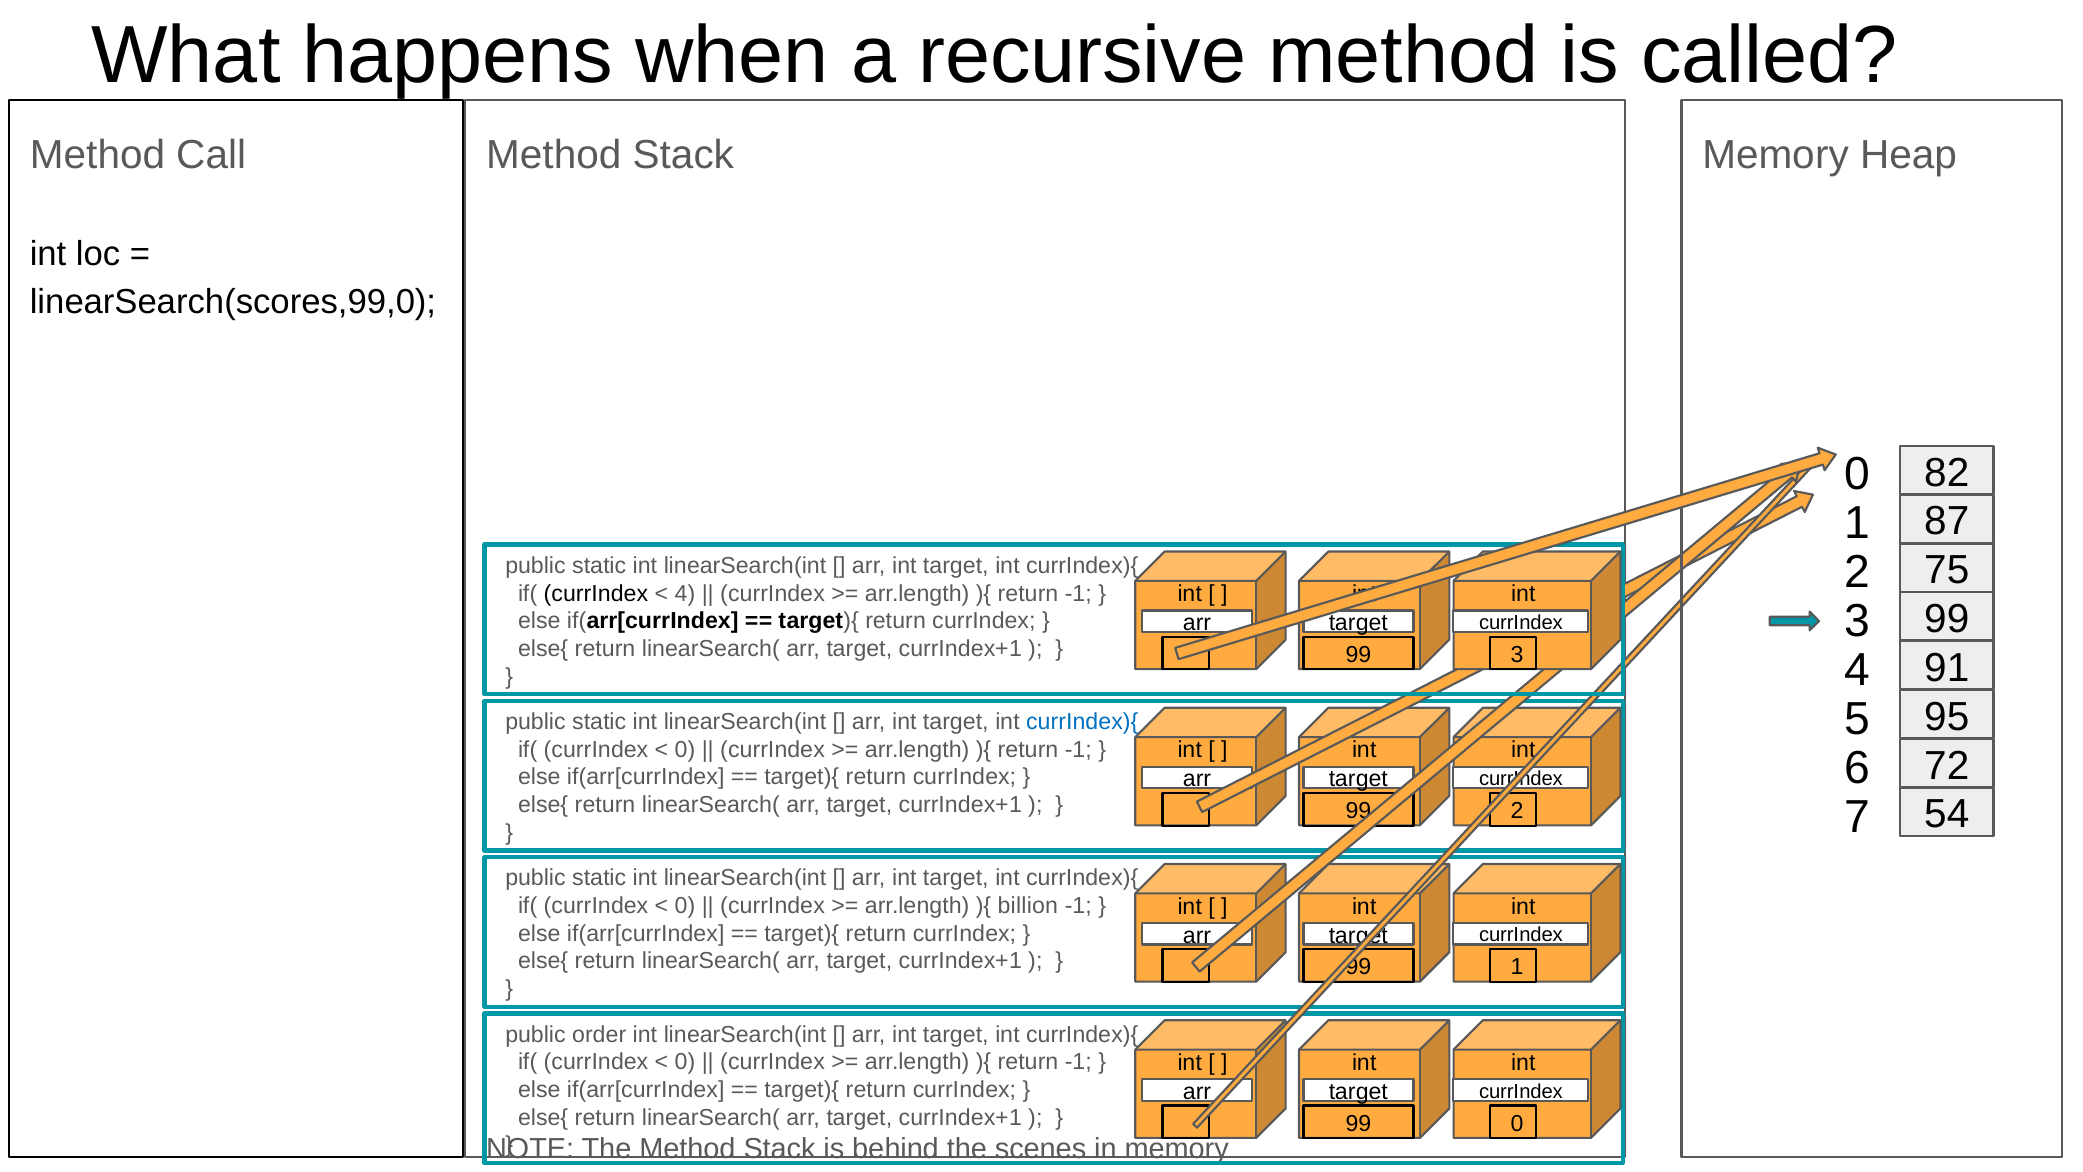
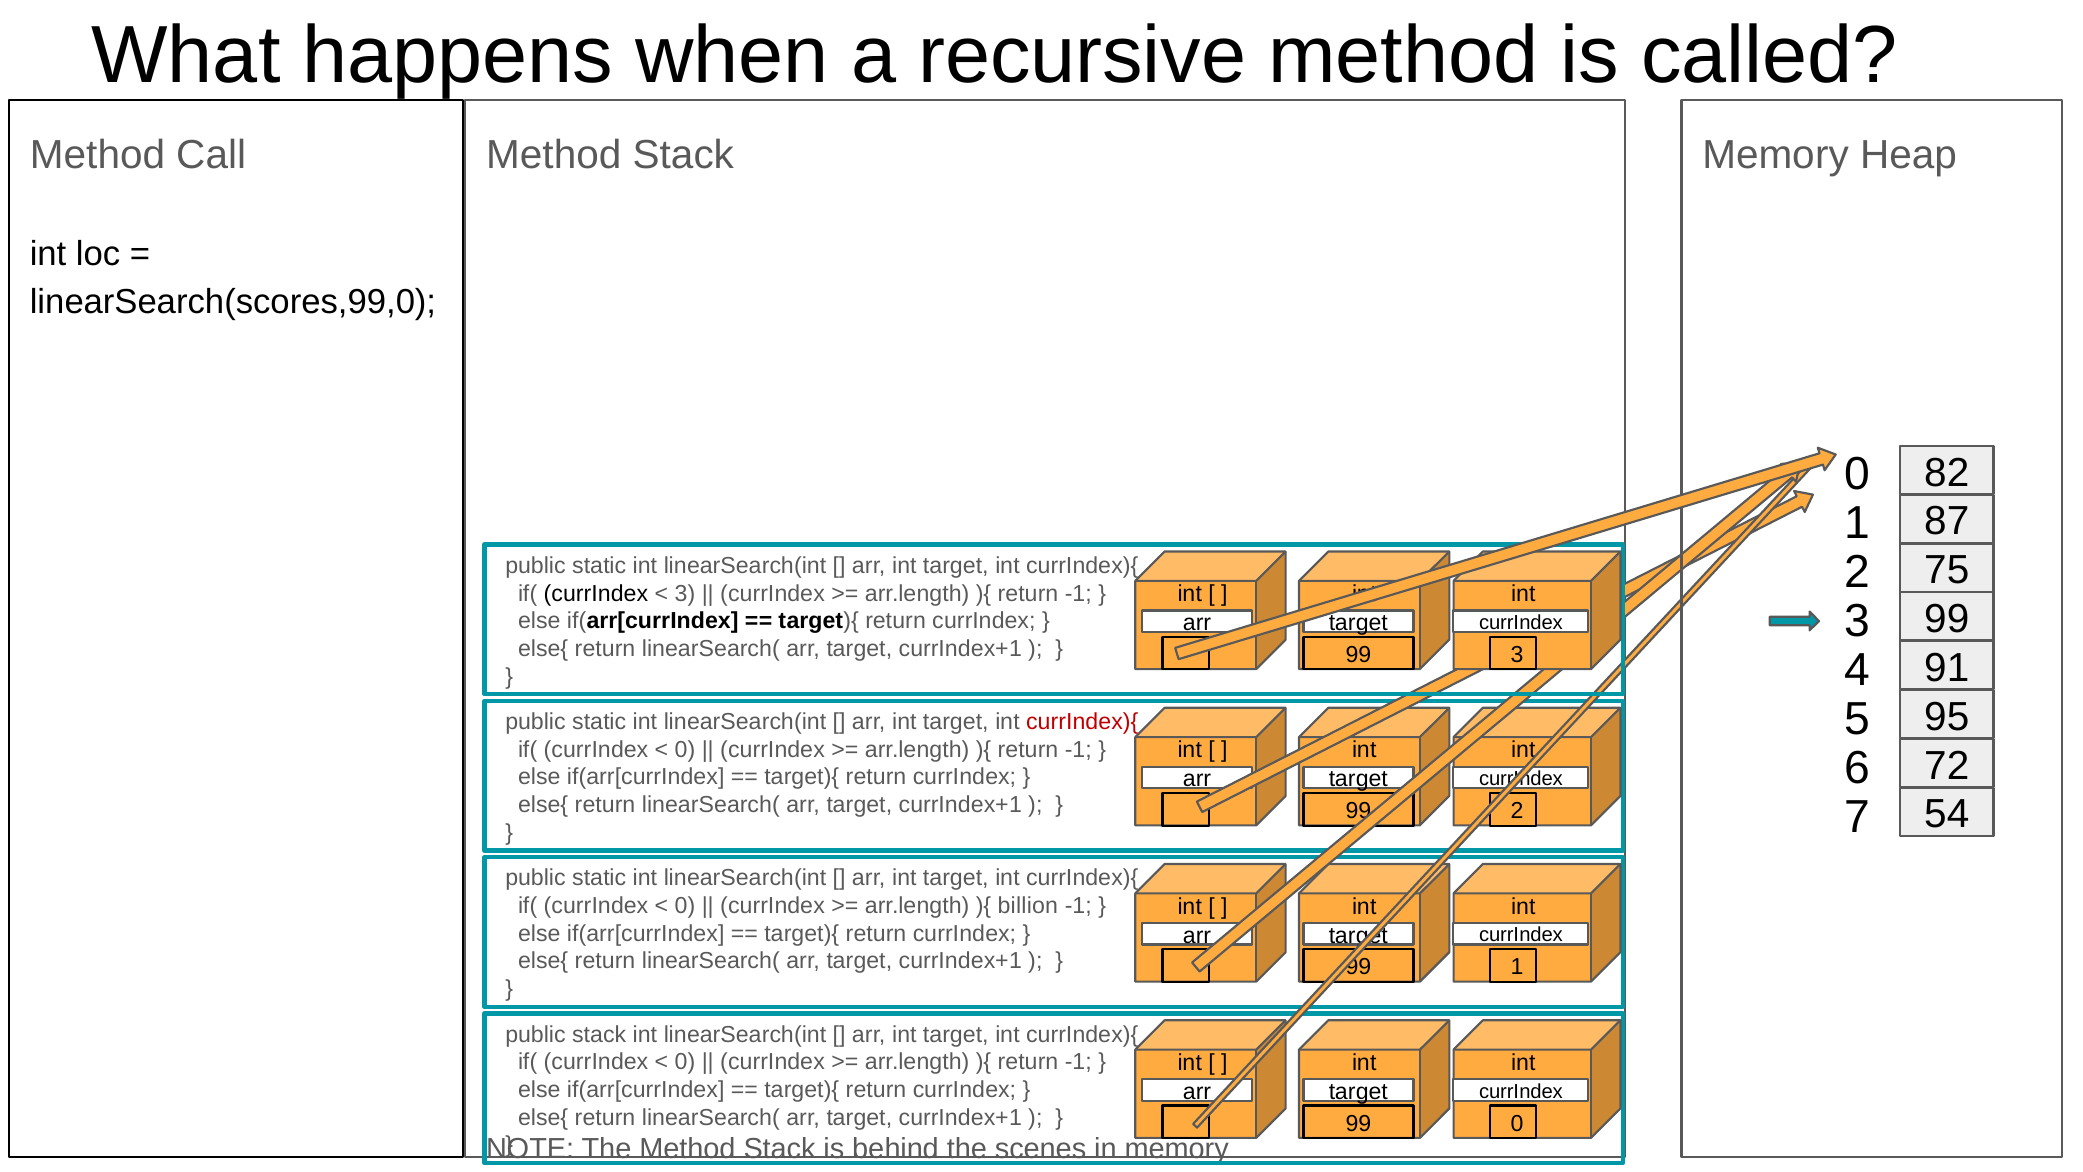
4: 4 -> 3 (685, 593)
currIndex){ colour: blue -> red (1082, 722)
public order: order -> stack (599, 1034)
